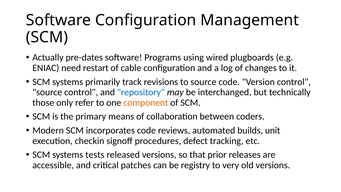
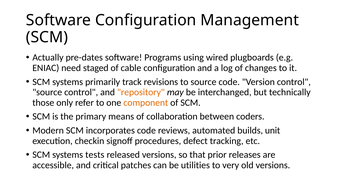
restart: restart -> staged (96, 68)
repository colour: blue -> orange (141, 92)
registry: registry -> utilities (195, 165)
